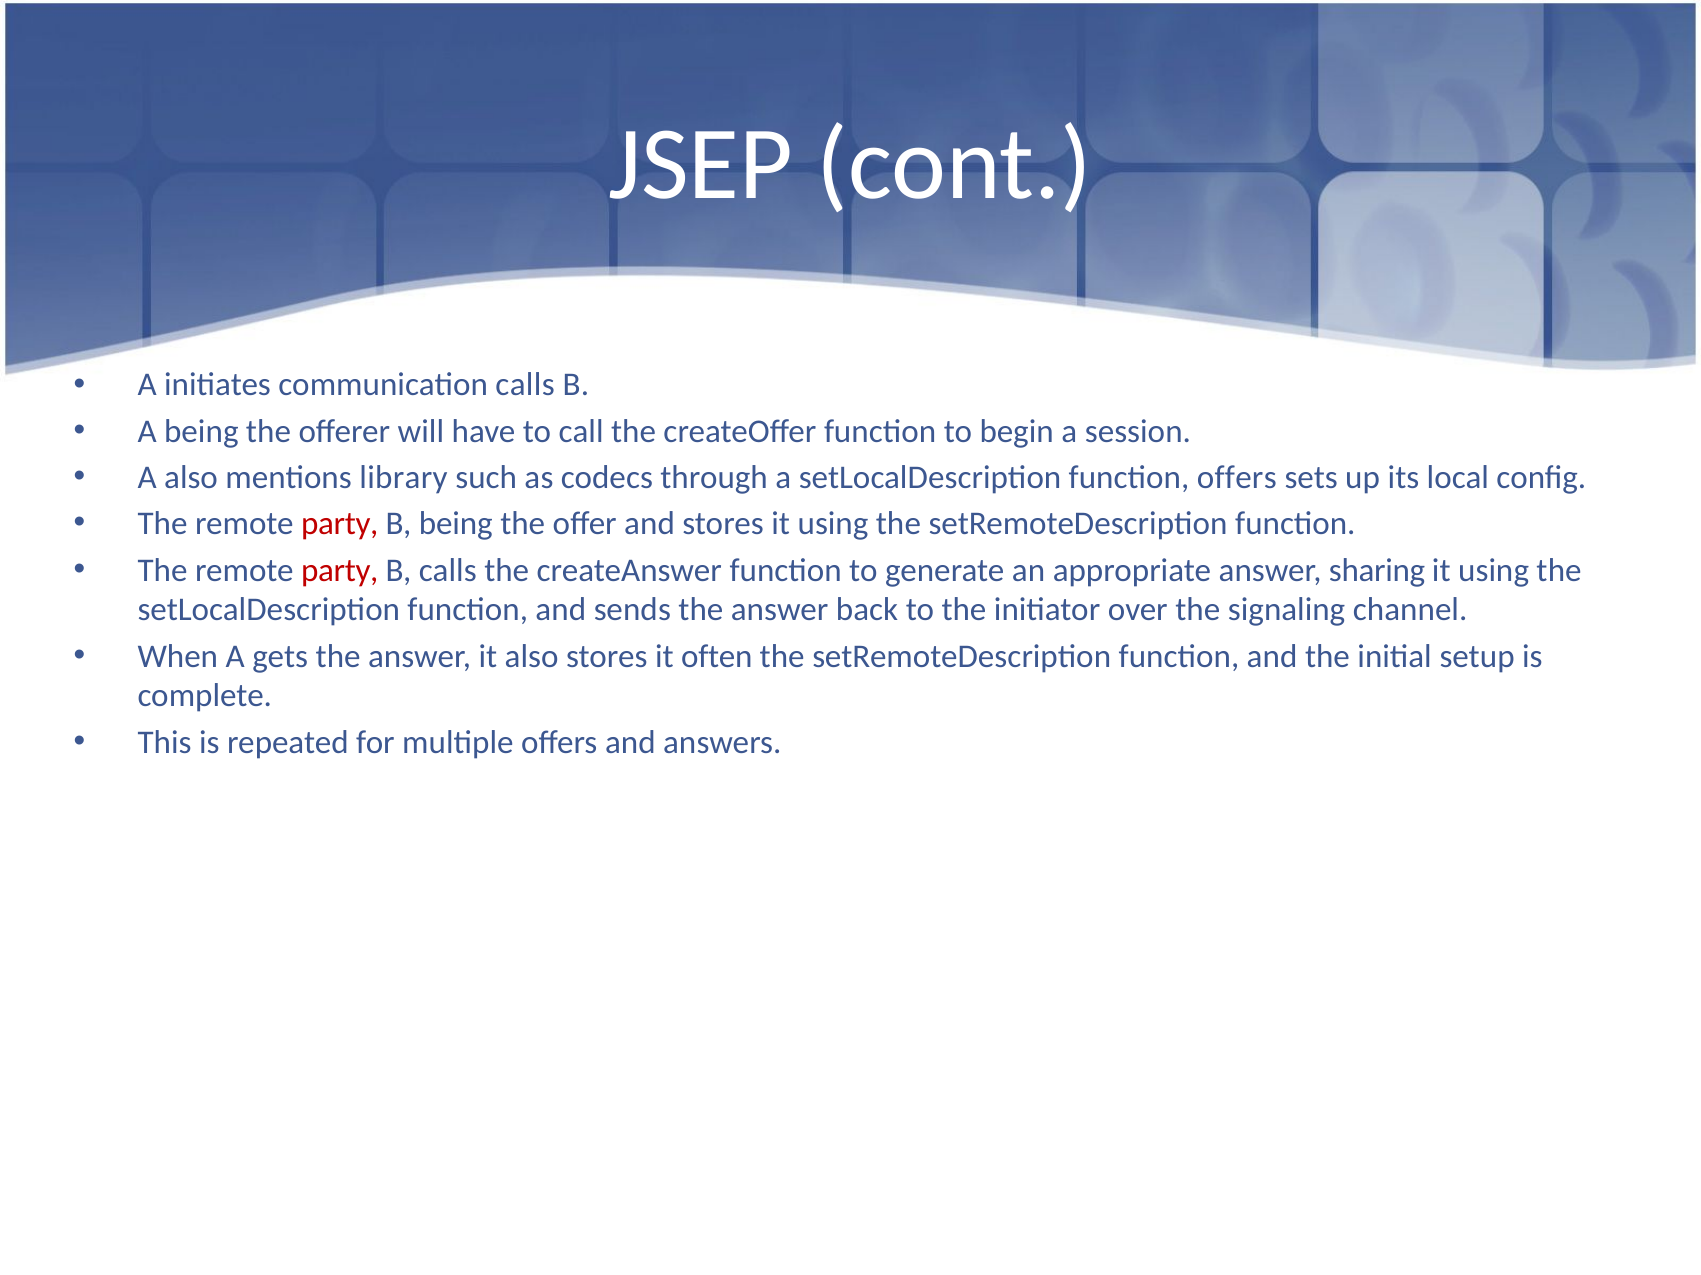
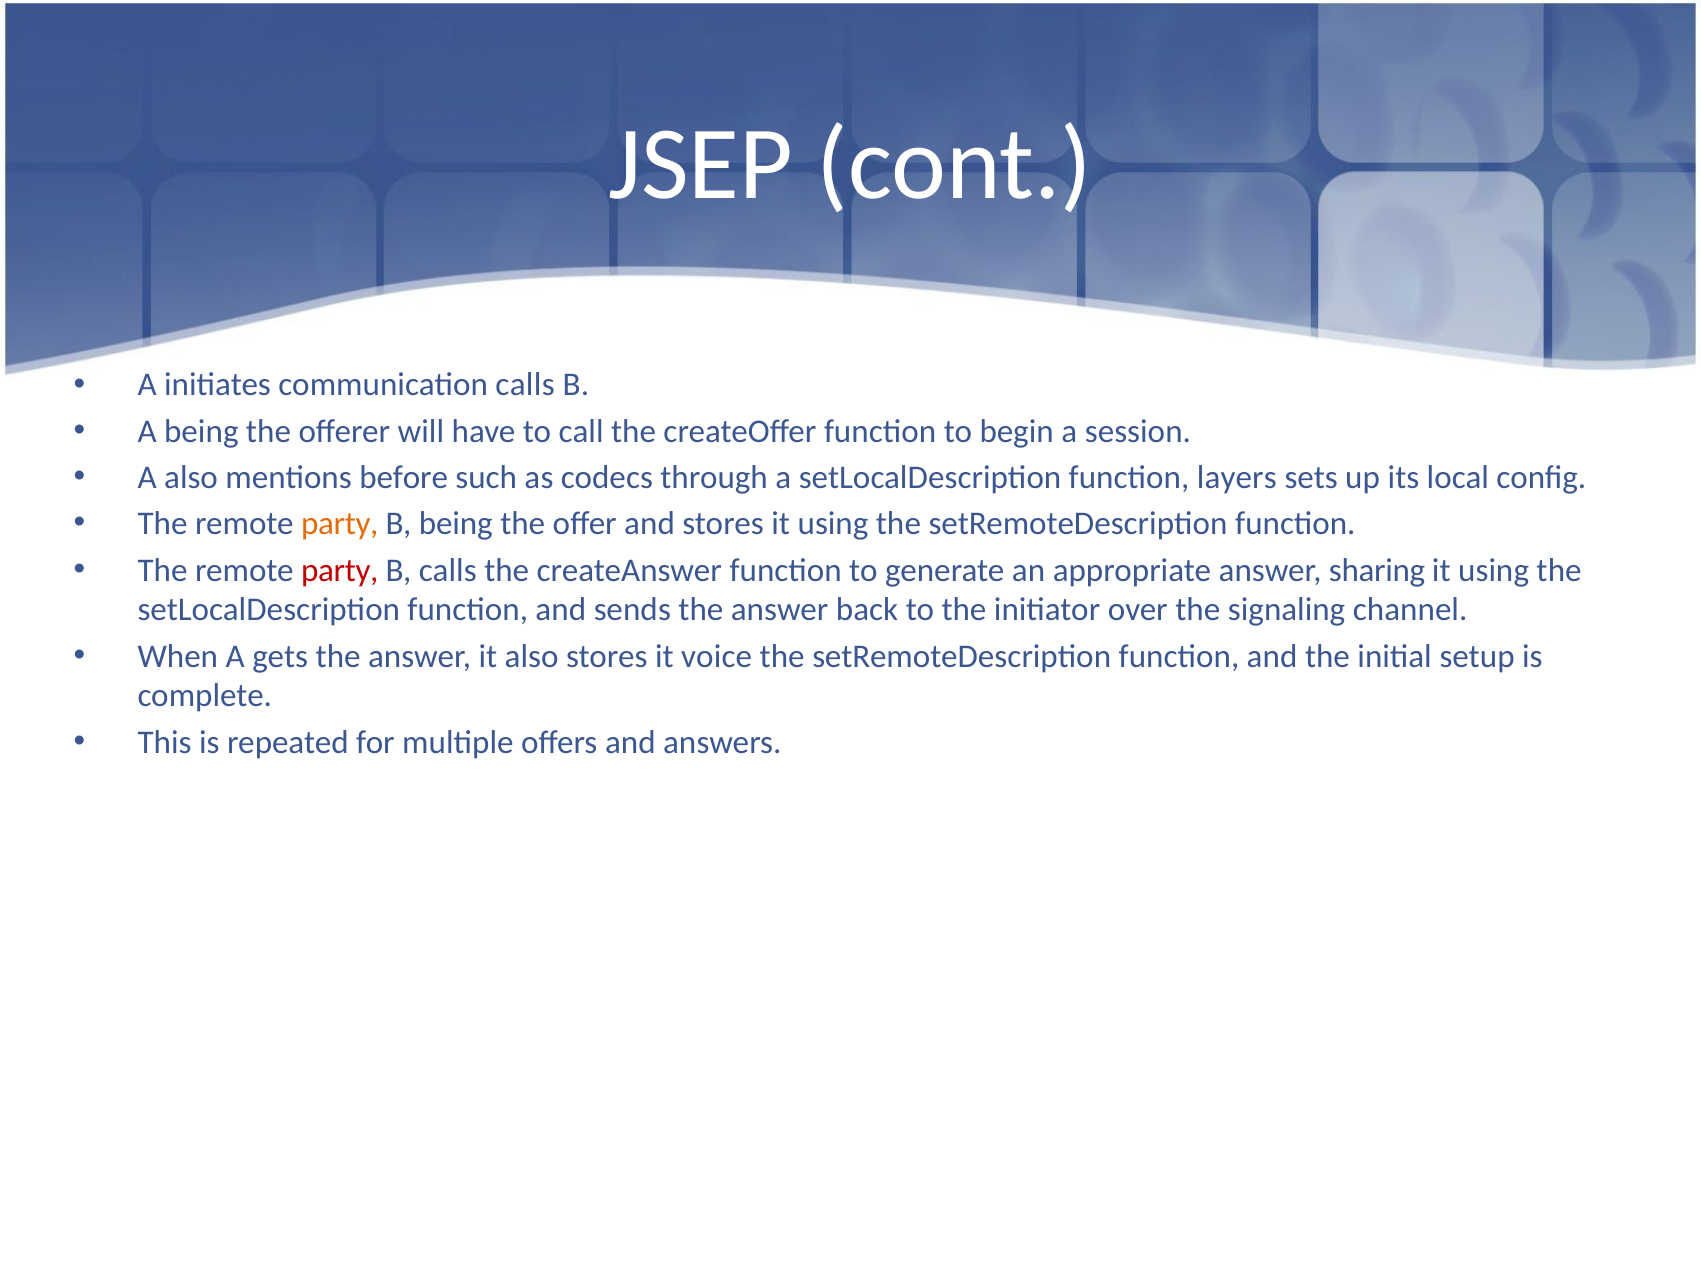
library: library -> before (404, 478)
function offers: offers -> layers (1237, 478)
party colour: red -> orange (340, 524)
often: often -> voice (717, 656)
